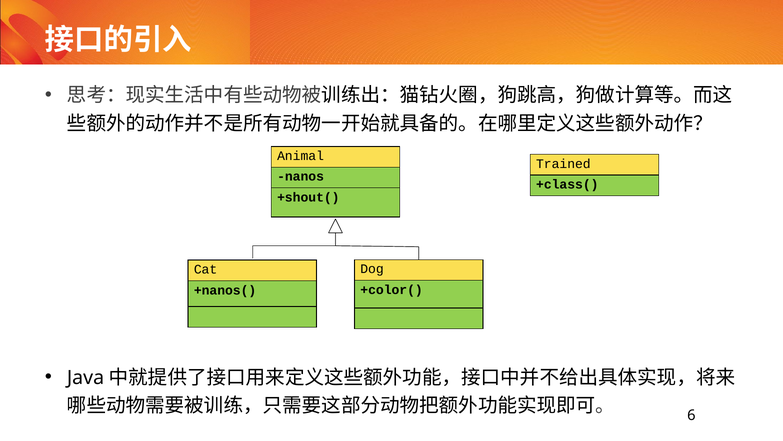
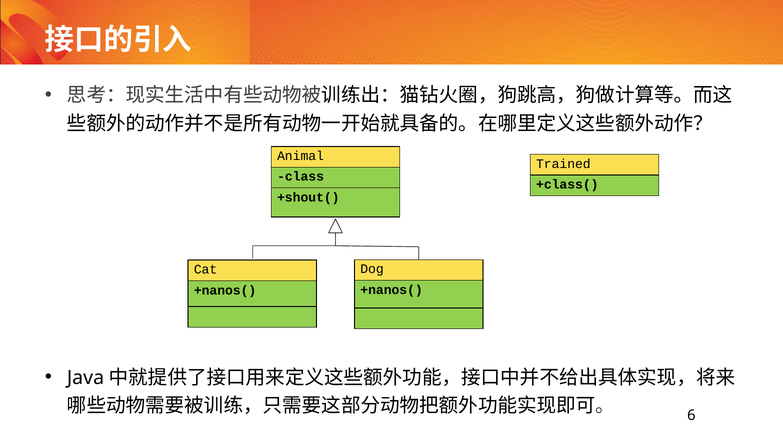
nanos: nanos -> class (301, 176)
+color(: +color( -> +nanos( (392, 289)
